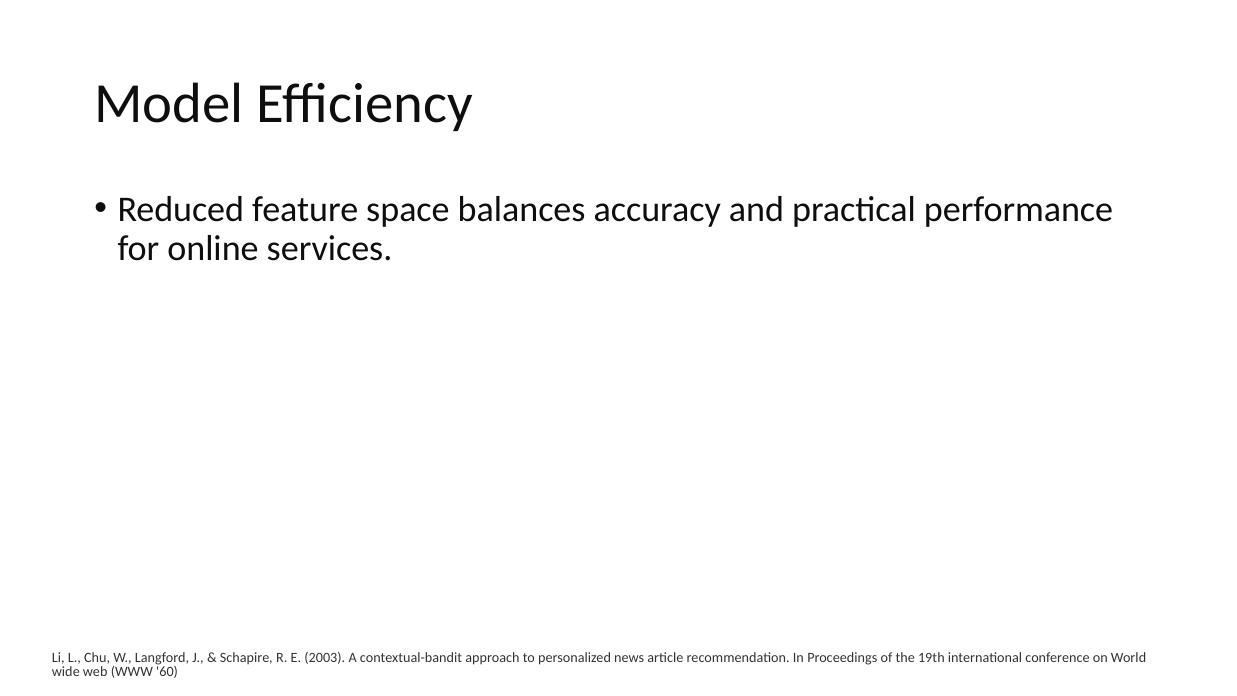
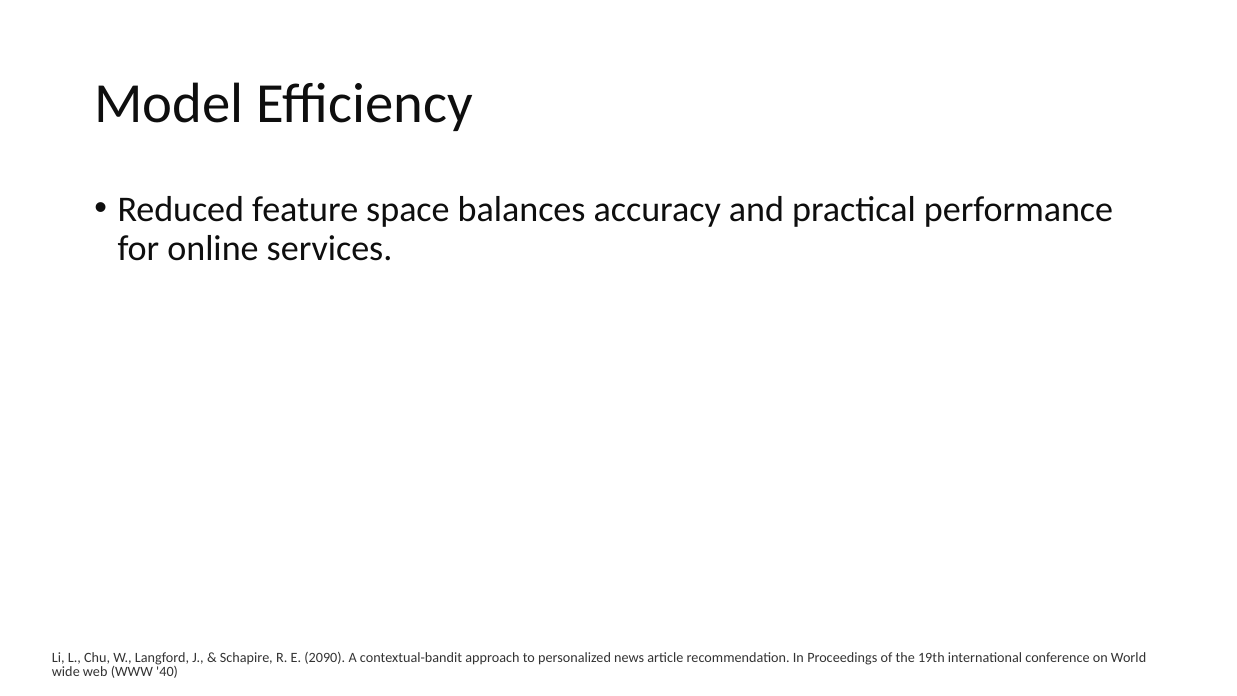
2003: 2003 -> 2090 (325, 658)
60: 60 -> 40 (167, 671)
